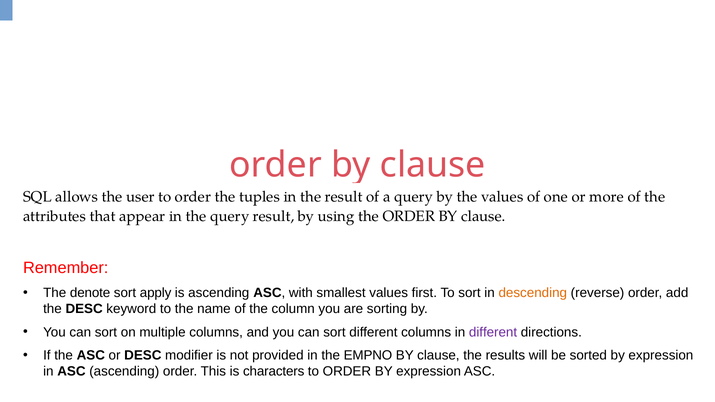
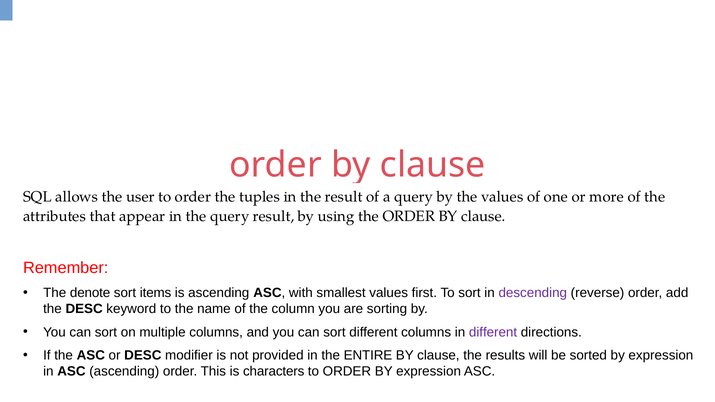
apply: apply -> items (156, 293)
descending colour: orange -> purple (533, 293)
EMPNO: EMPNO -> ENTIRE (368, 355)
